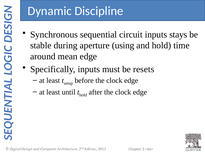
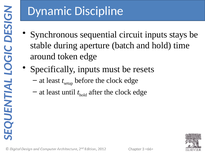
using: using -> batch (123, 45)
mean: mean -> token (68, 56)
